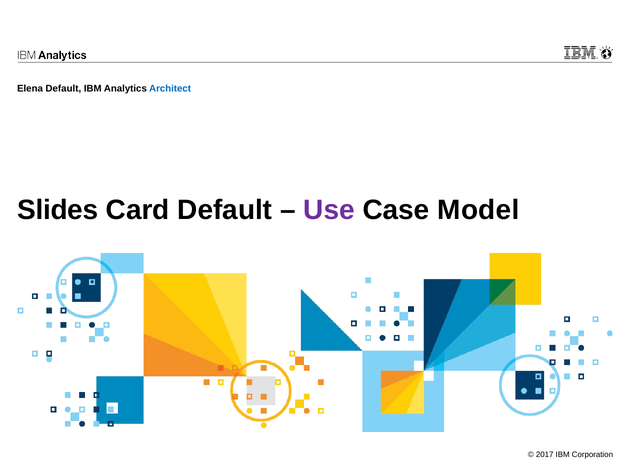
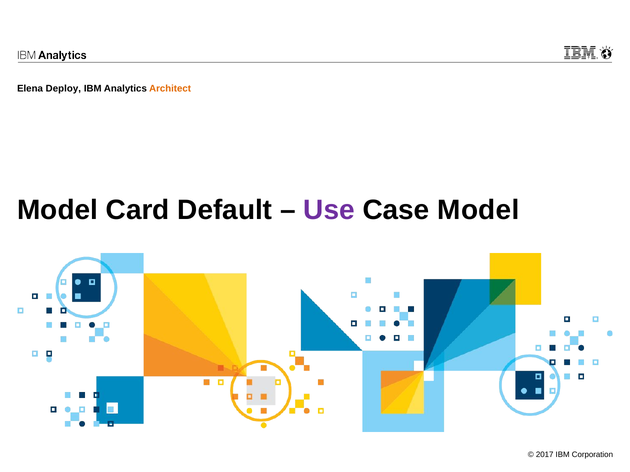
Elena Default: Default -> Deploy (63, 89)
Architect colour: blue -> orange (170, 89)
Slides: Slides -> Model (58, 210)
